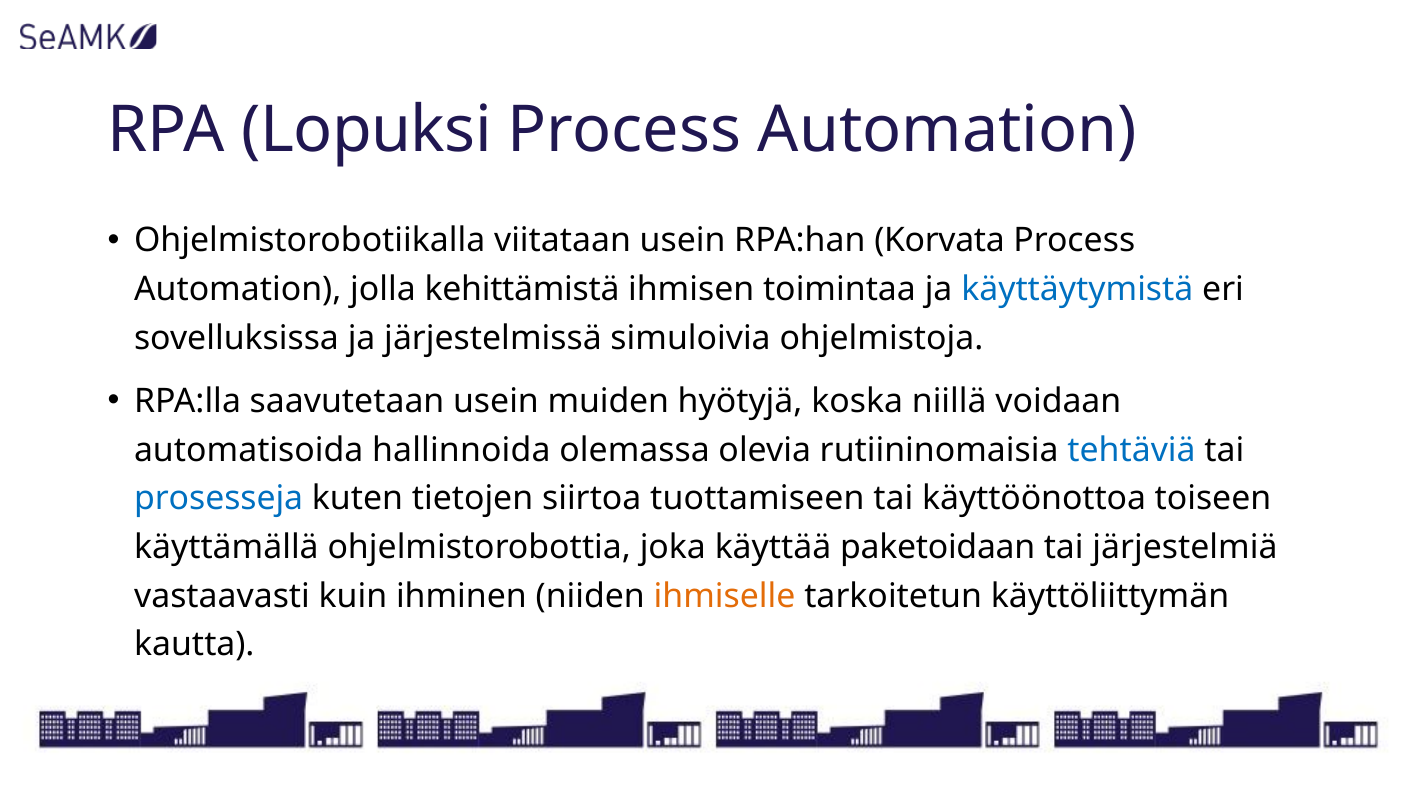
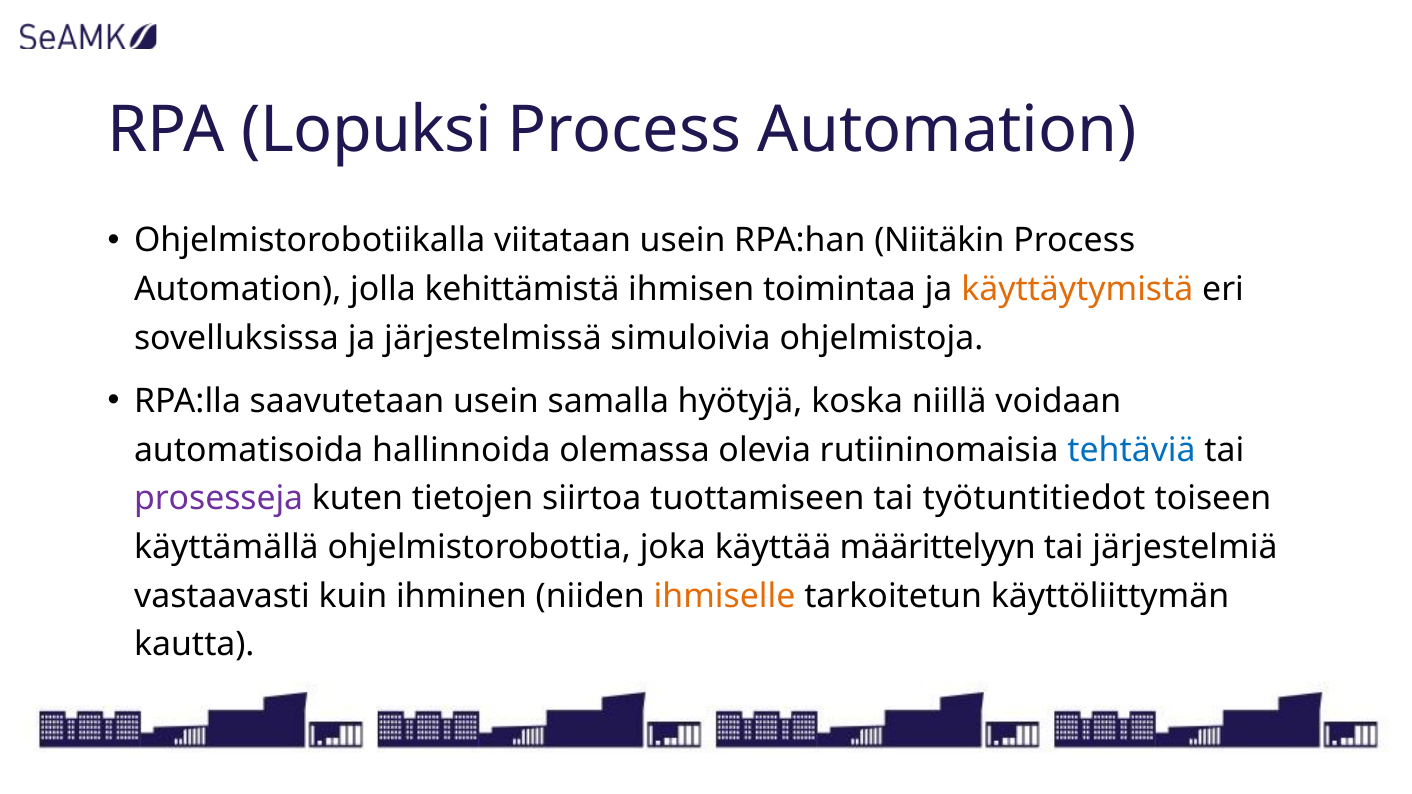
Korvata: Korvata -> Niitäkin (939, 241)
käyttäytymistä colour: blue -> orange (1077, 289)
muiden: muiden -> samalla (608, 402)
prosesseja colour: blue -> purple (219, 499)
käyttöönottoa: käyttöönottoa -> työtuntitiedot (1034, 499)
paketoidaan: paketoidaan -> määrittelyyn (938, 547)
